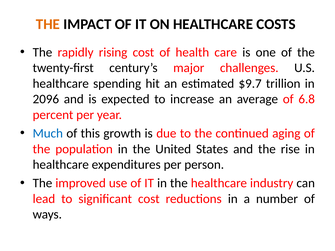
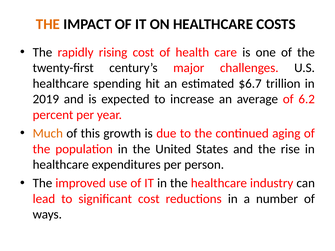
$9.7: $9.7 -> $6.7 (250, 84)
2096: 2096 -> 2019 (46, 99)
6.8: 6.8 -> 6.2 (307, 99)
Much colour: blue -> orange (48, 133)
